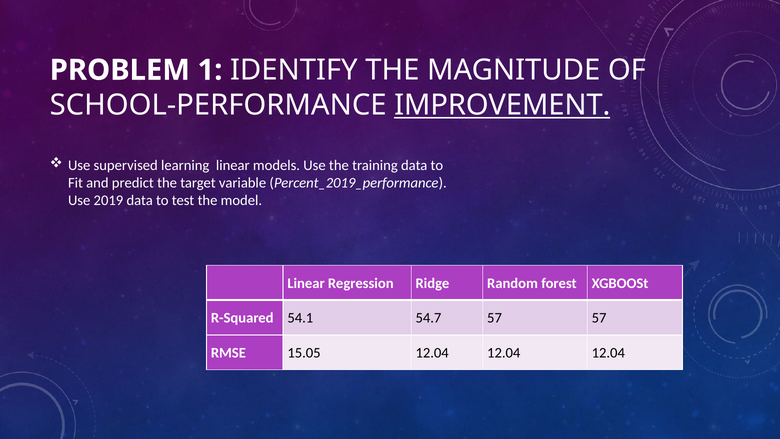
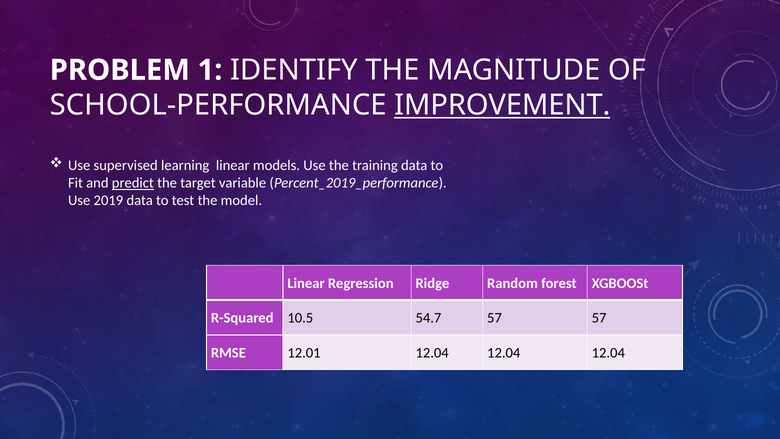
predict underline: none -> present (133, 183)
54.1: 54.1 -> 10.5 (300, 318)
15.05: 15.05 -> 12.01 (304, 353)
